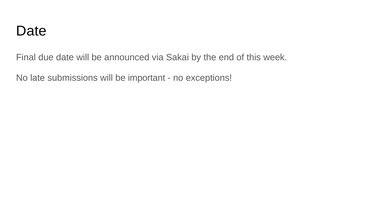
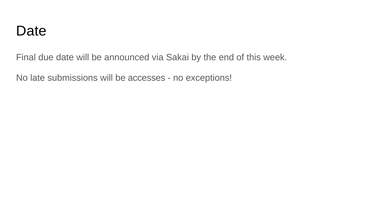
important: important -> accesses (147, 78)
